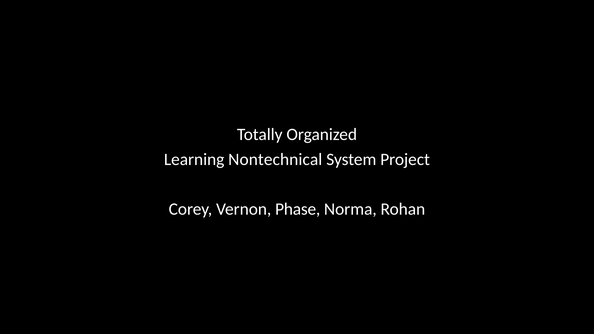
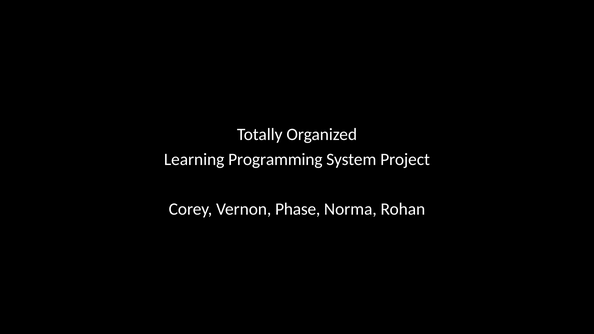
Nontechnical: Nontechnical -> Programming (275, 160)
